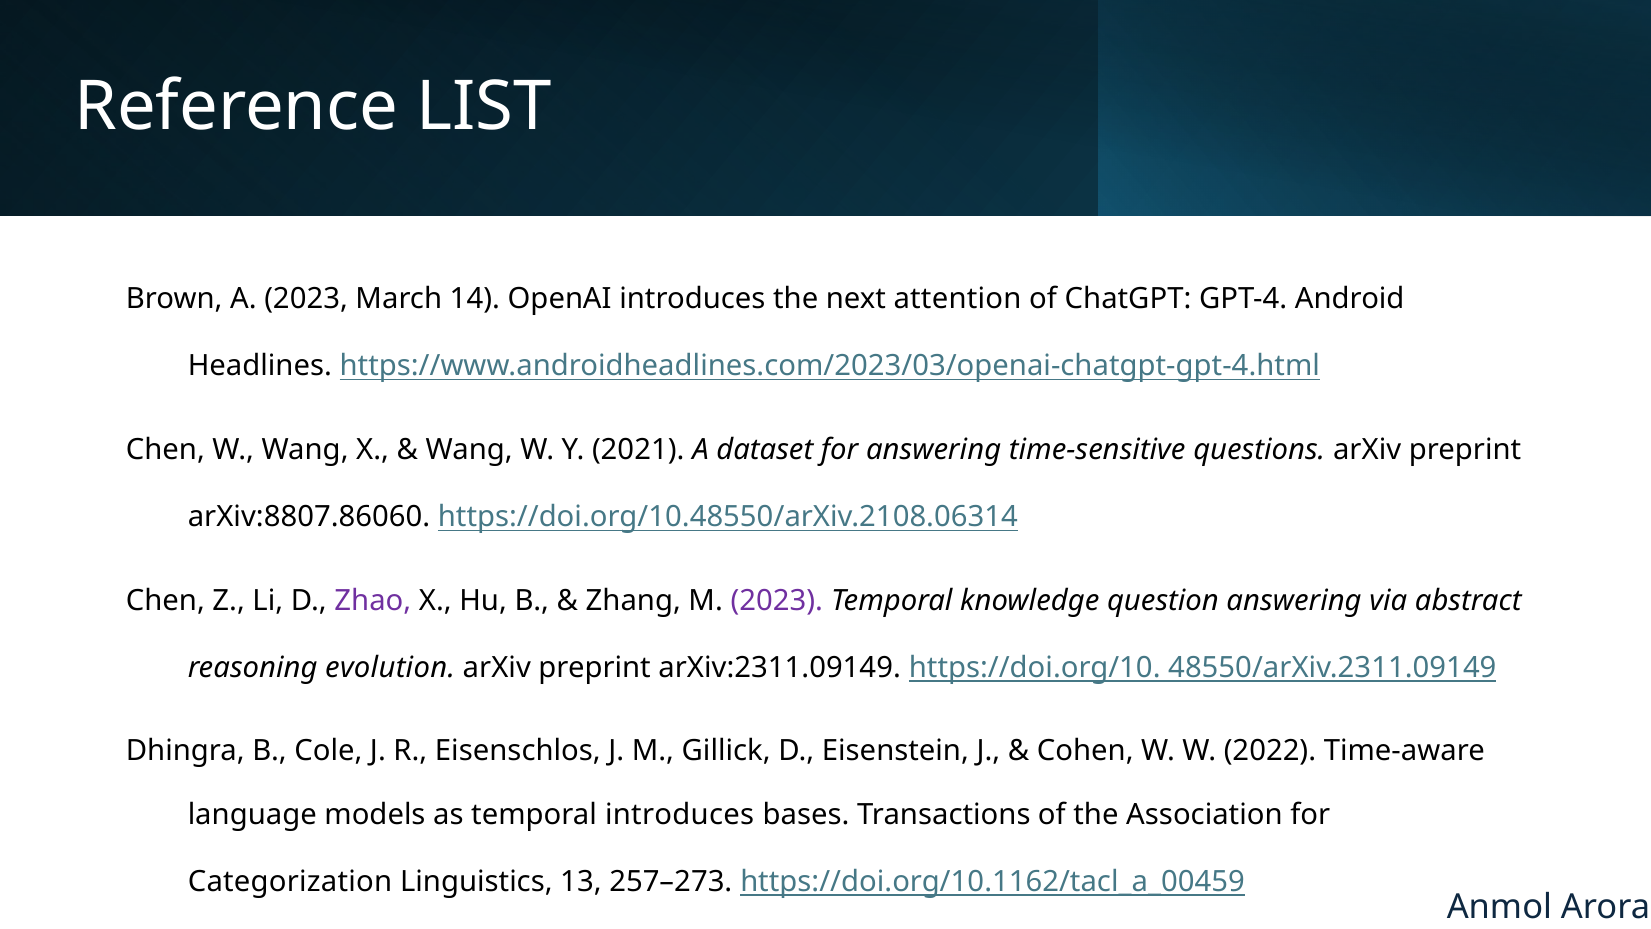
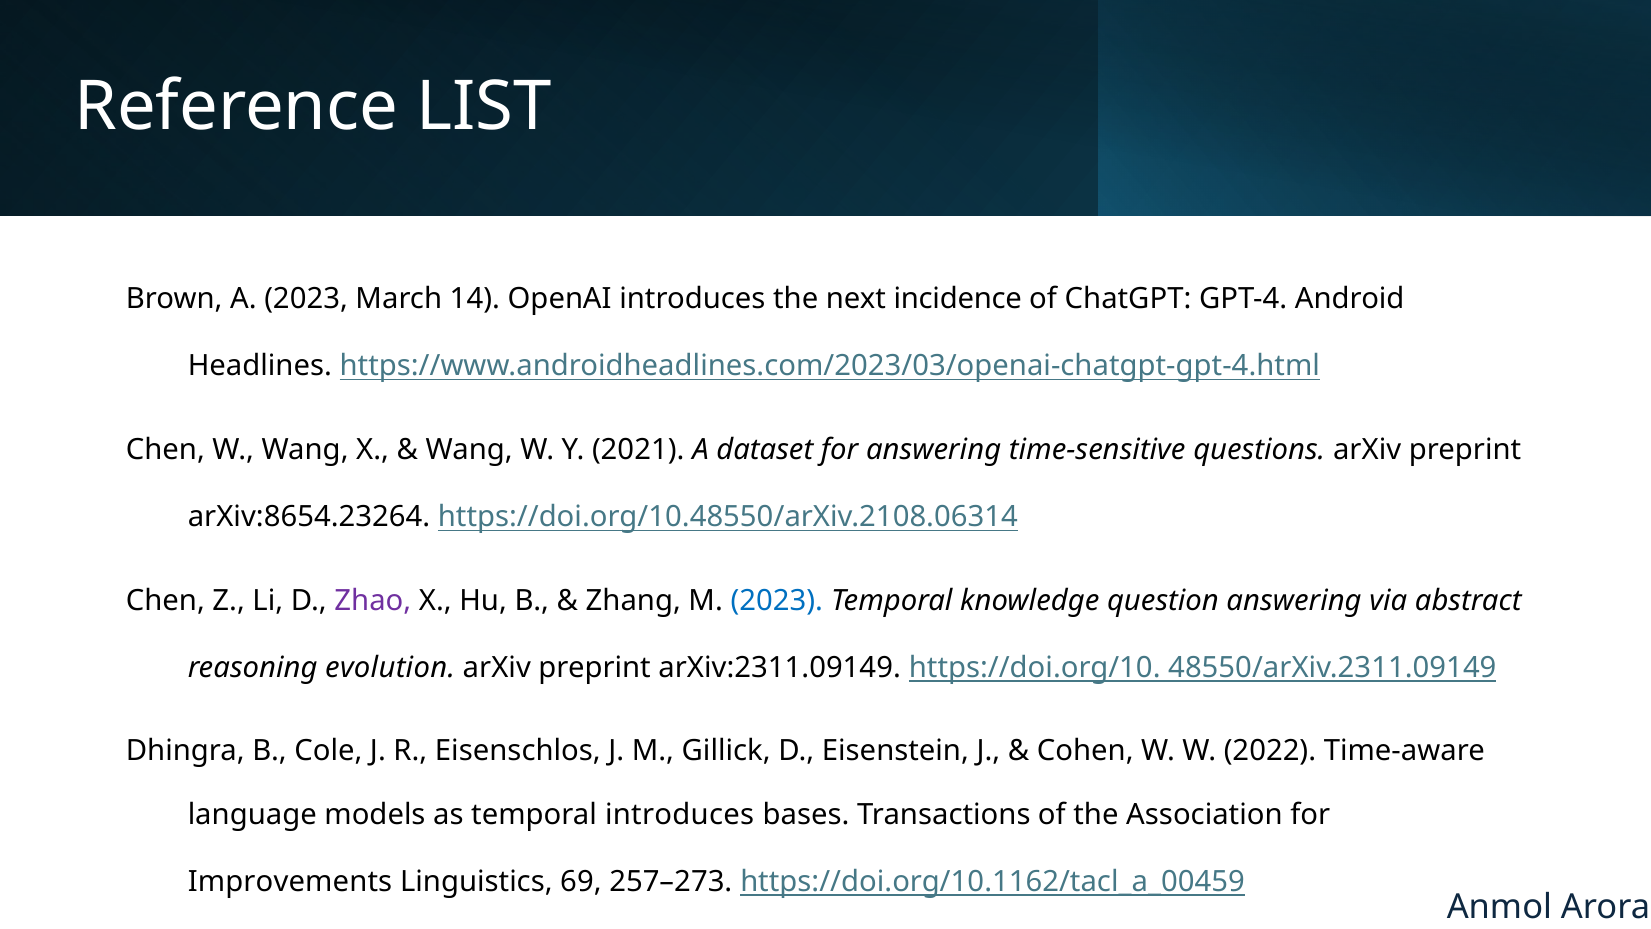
attention: attention -> incidence (958, 299)
arXiv:8807.86060: arXiv:8807.86060 -> arXiv:8654.23264 (309, 517)
2023 colour: purple -> blue (777, 600)
Categorization: Categorization -> Improvements (290, 881)
13: 13 -> 69 (581, 881)
